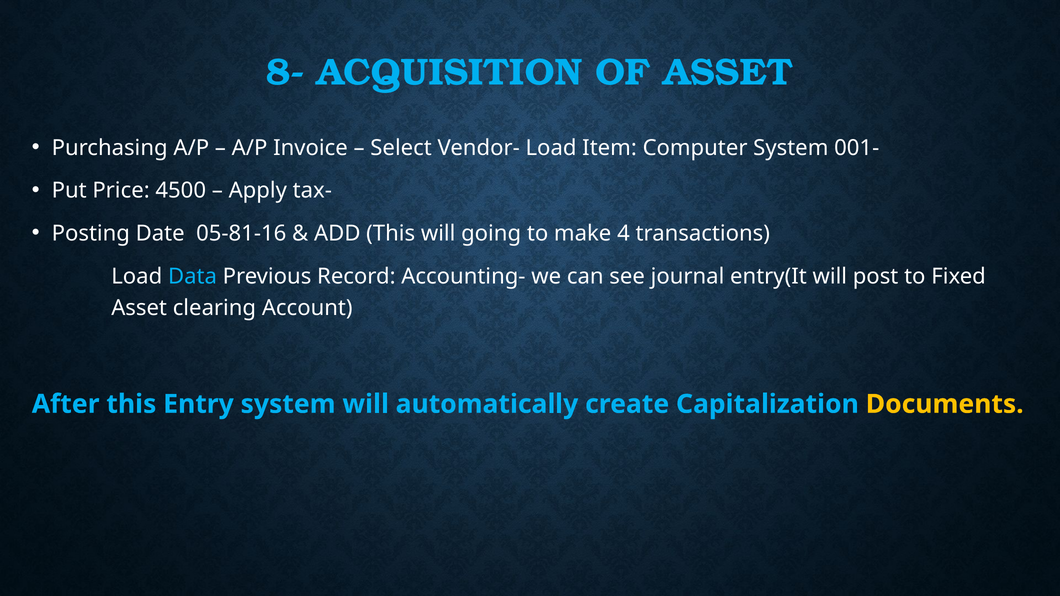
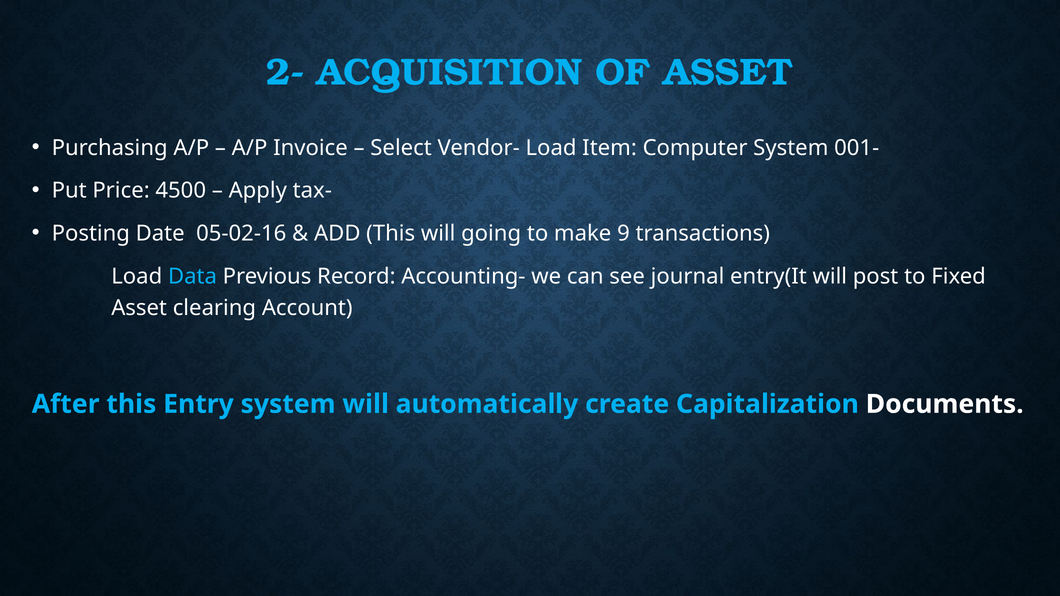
8-: 8- -> 2- (285, 72)
05-81-16: 05-81-16 -> 05-02-16 (241, 234)
4: 4 -> 9 (623, 234)
Documents colour: yellow -> white (945, 404)
